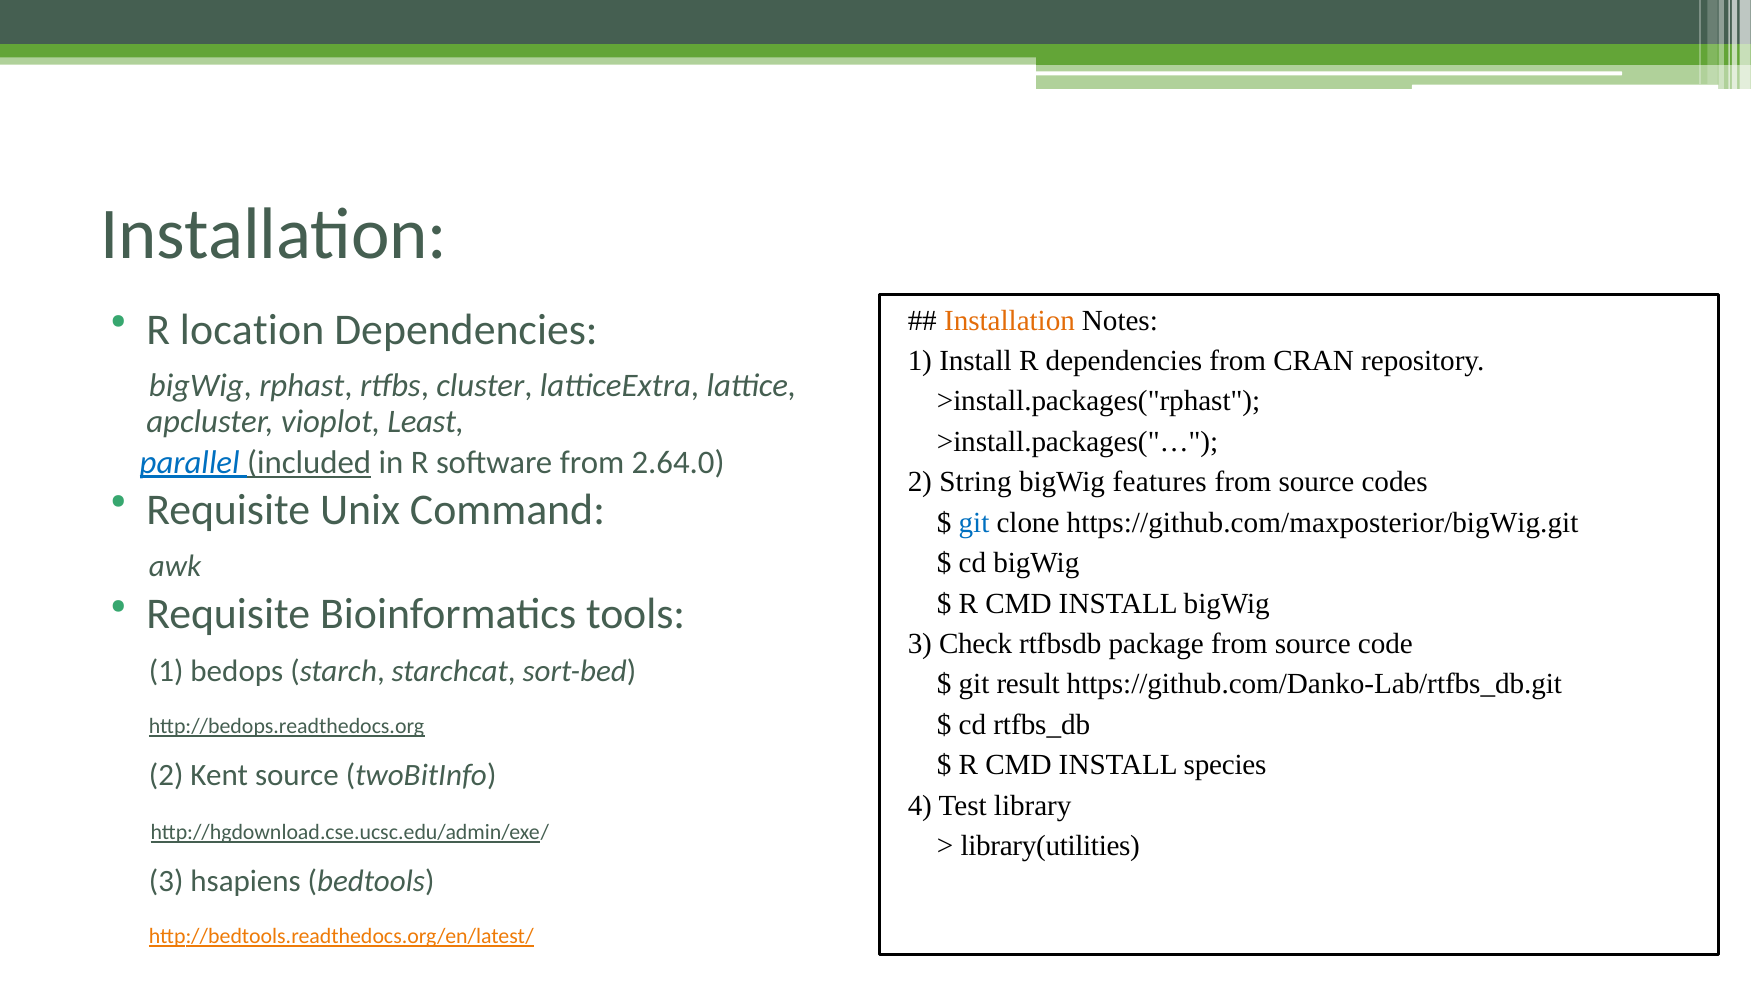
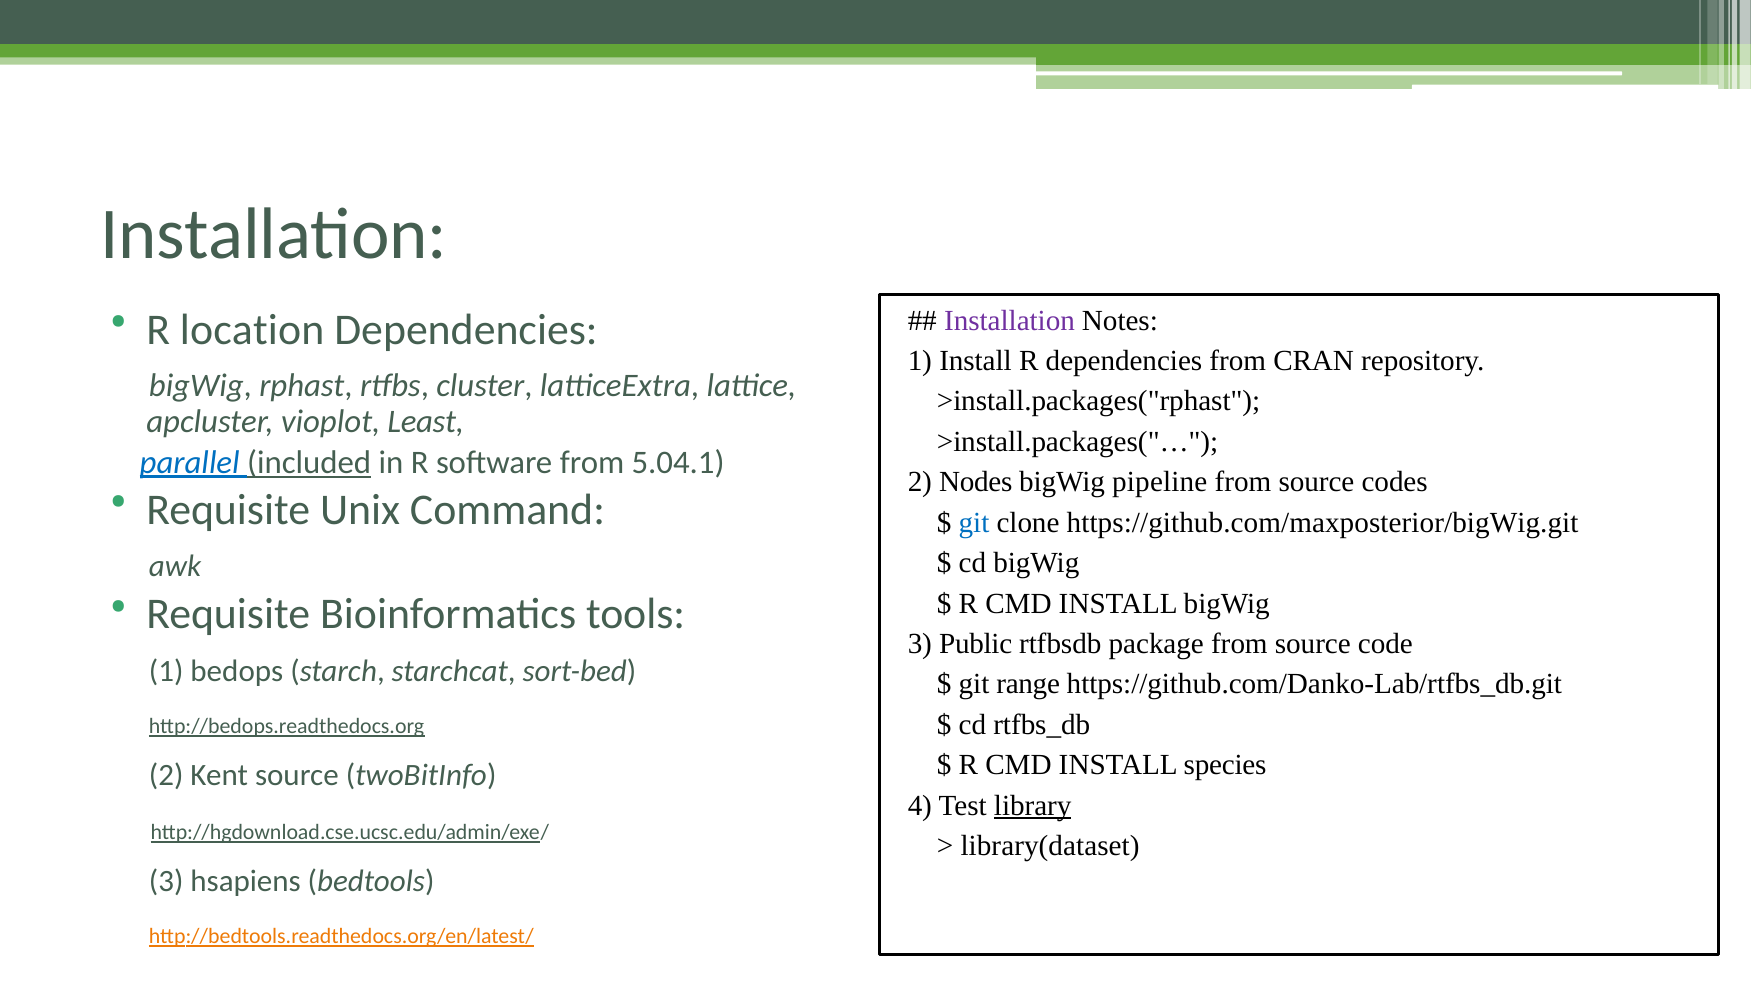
Installation colour: orange -> purple (1010, 320)
2.64.0: 2.64.0 -> 5.04.1 (678, 462)
String: String -> Nodes (976, 482)
features: features -> pipeline (1160, 482)
Check: Check -> Public (976, 644)
result: result -> range (1028, 684)
library underline: none -> present (1033, 806)
library(utilities: library(utilities -> library(dataset (1050, 846)
